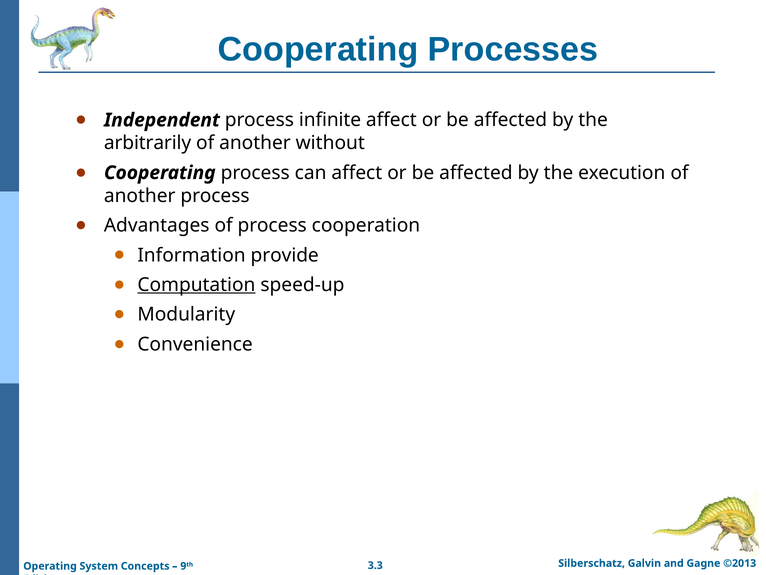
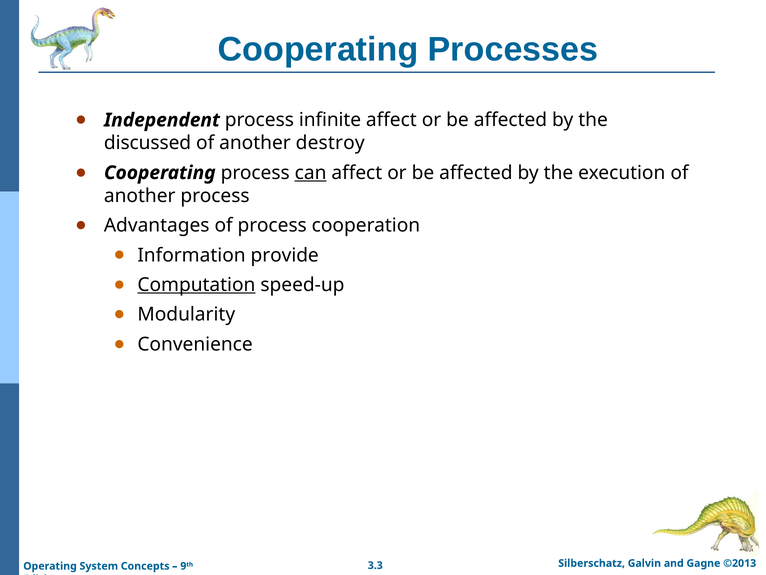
arbitrarily: arbitrarily -> discussed (148, 143)
without: without -> destroy (330, 143)
can underline: none -> present (311, 173)
